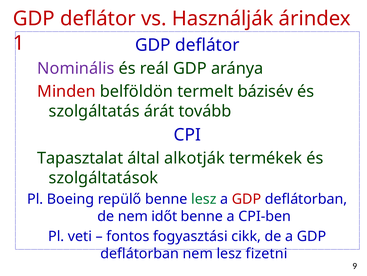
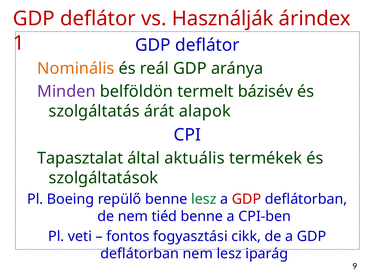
Nominális colour: purple -> orange (76, 68)
Minden colour: red -> purple (66, 91)
tovább: tovább -> alapok (205, 111)
alkotják: alkotják -> aktuális (194, 158)
időt: időt -> tiéd (164, 216)
fizetni: fizetni -> iparág (267, 253)
